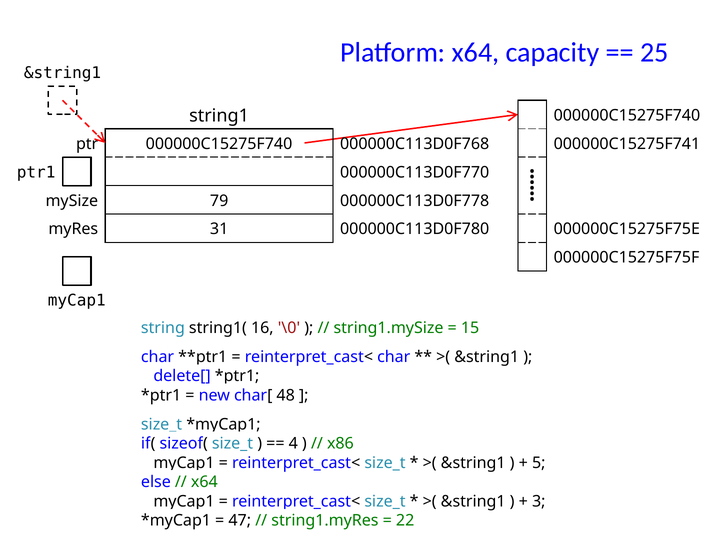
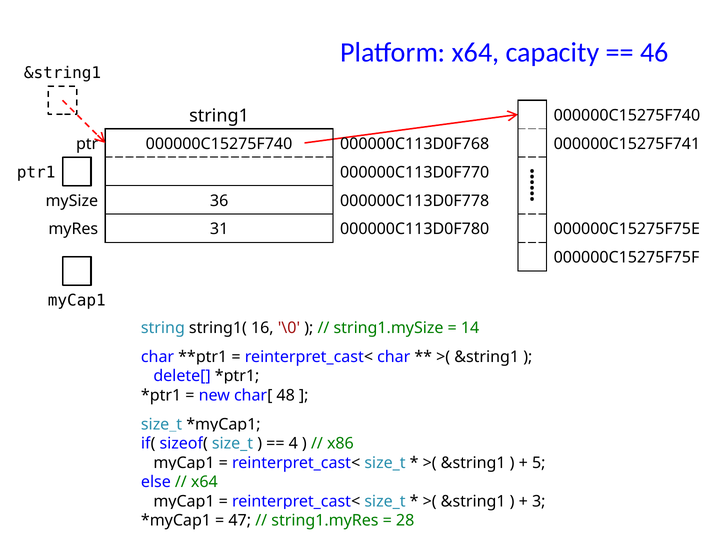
25: 25 -> 46 (654, 52)
79: 79 -> 36 (219, 201)
15: 15 -> 14 (470, 328)
22: 22 -> 28 (405, 521)
